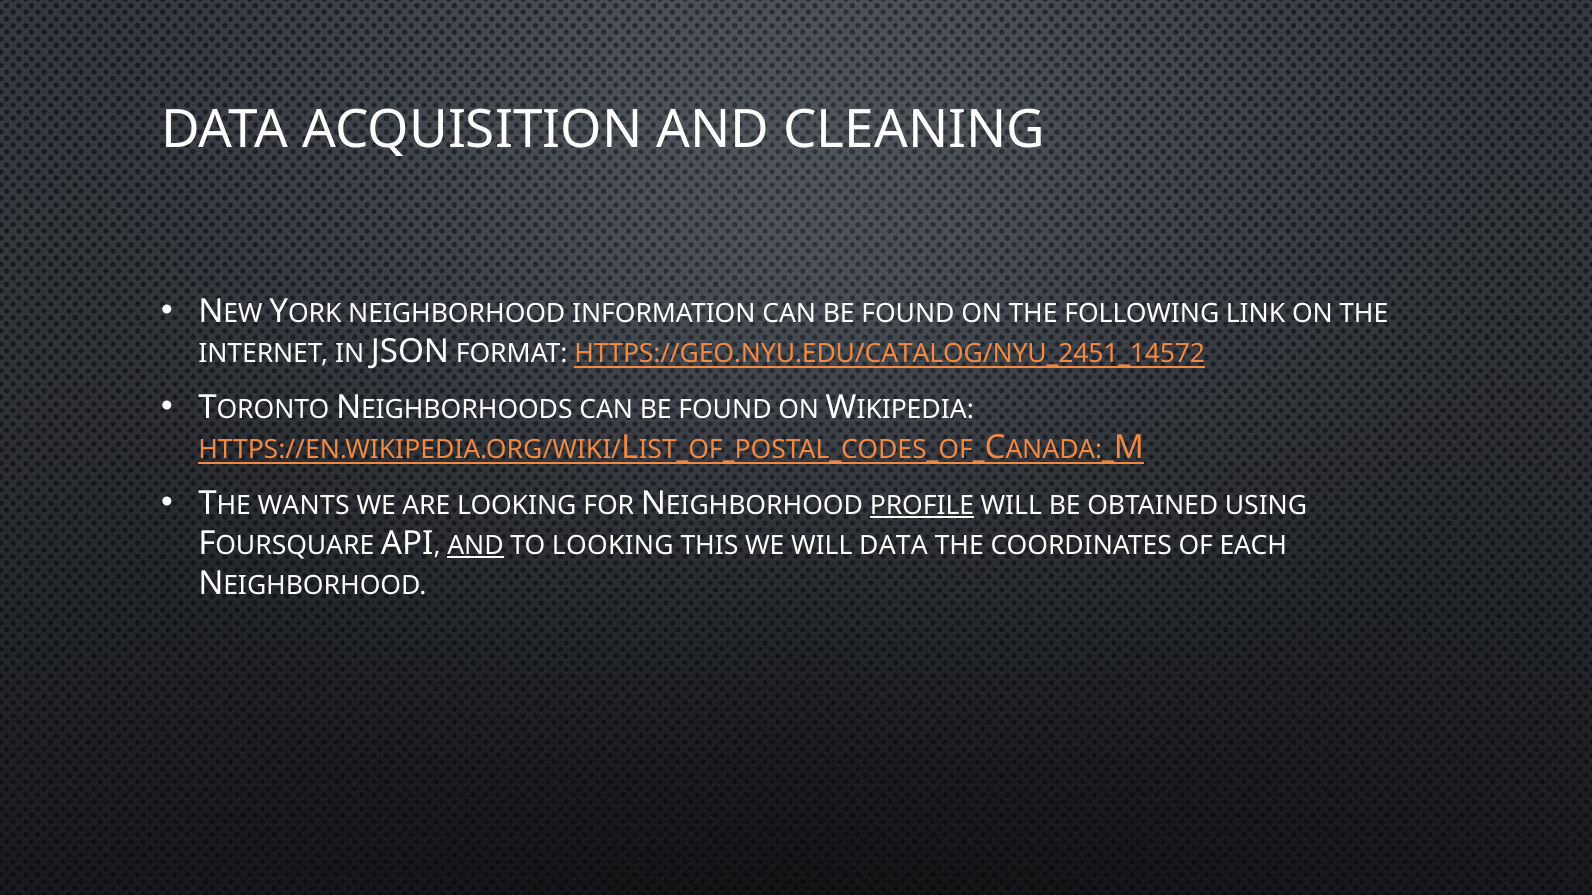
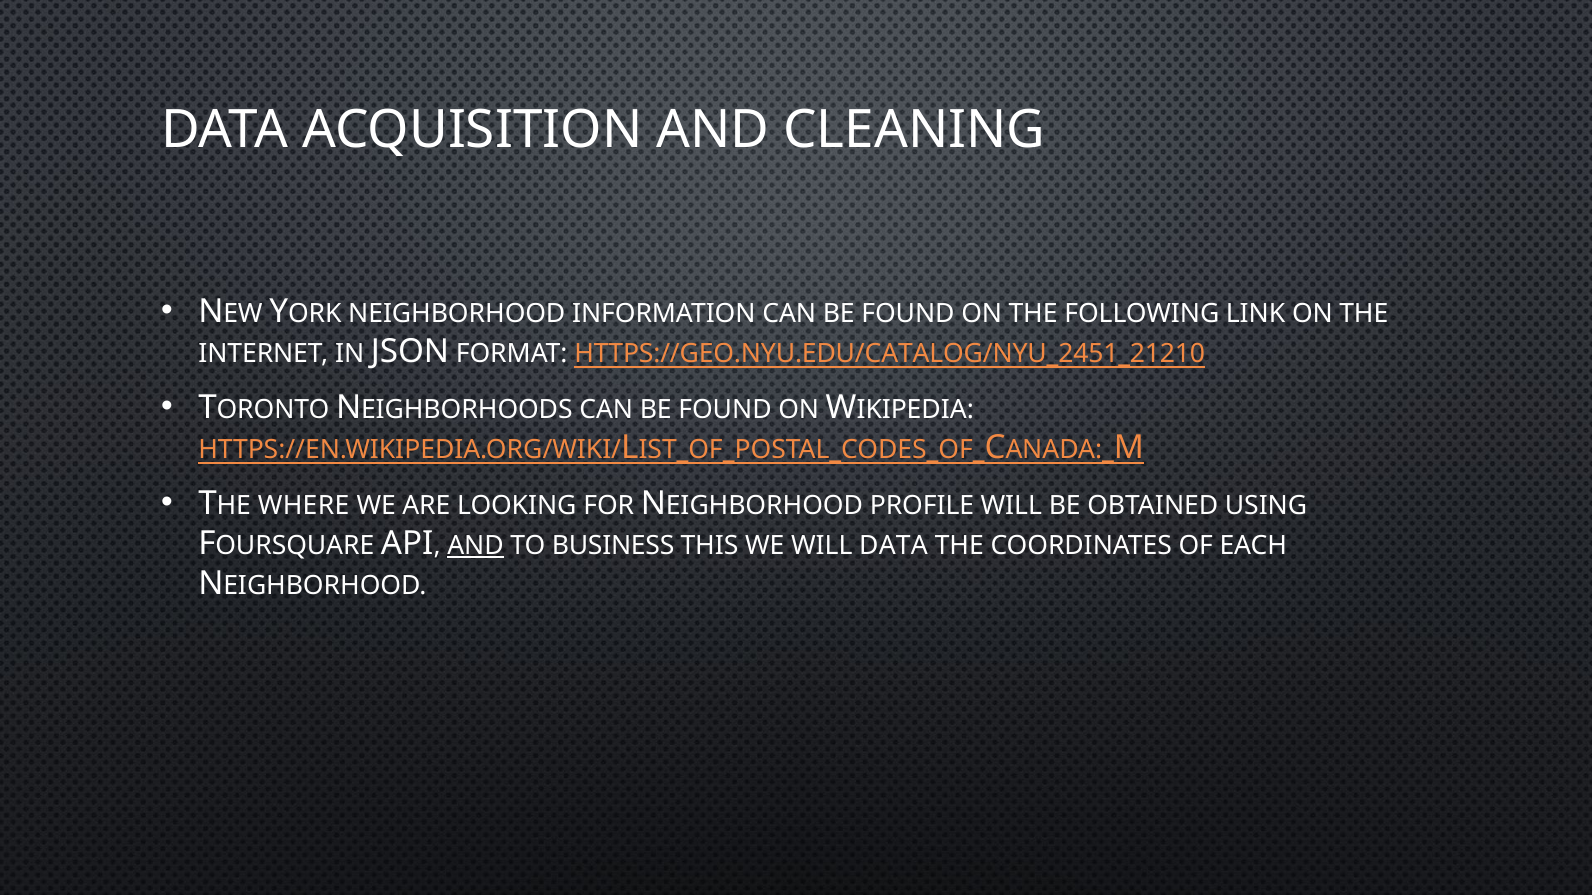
HTTPS://GEO.NYU.EDU/CATALOG/NYU_2451_14572: HTTPS://GEO.NYU.EDU/CATALOG/NYU_2451_14572 -> HTTPS://GEO.NYU.EDU/CATALOG/NYU_2451_21210 (890, 354)
WANTS: WANTS -> WHERE (304, 506)
PROFILE underline: present -> none (922, 506)
TO LOOKING: LOOKING -> BUSINESS (613, 546)
